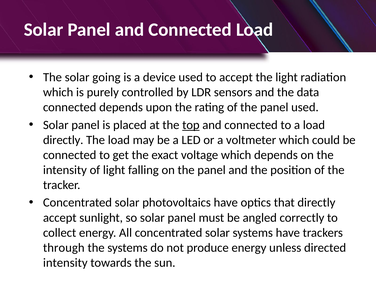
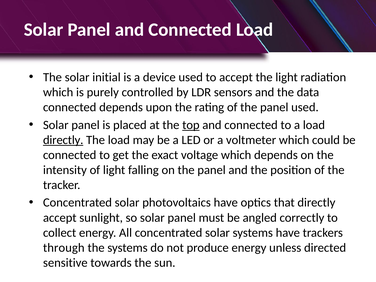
going: going -> initial (106, 77)
directly underline: none -> present (63, 140)
intensity: intensity -> sensitive (65, 263)
